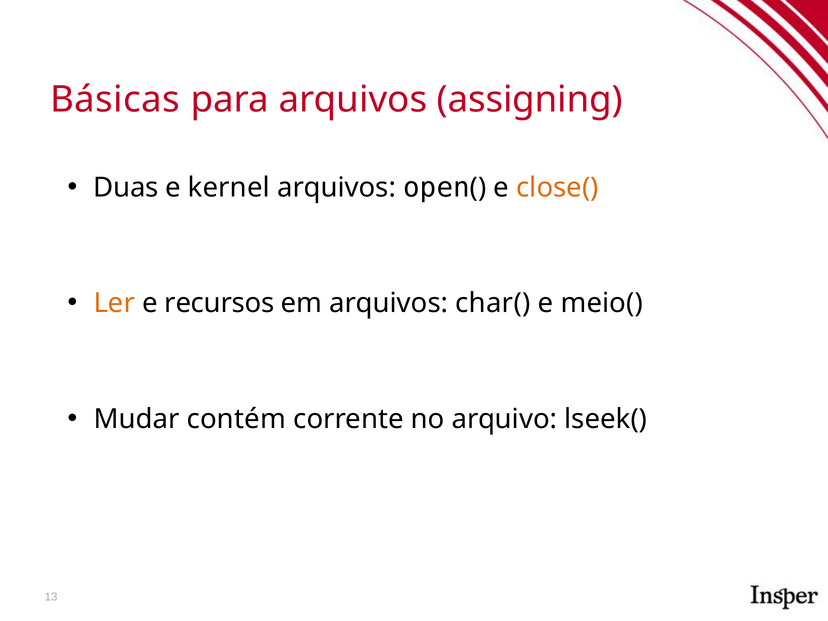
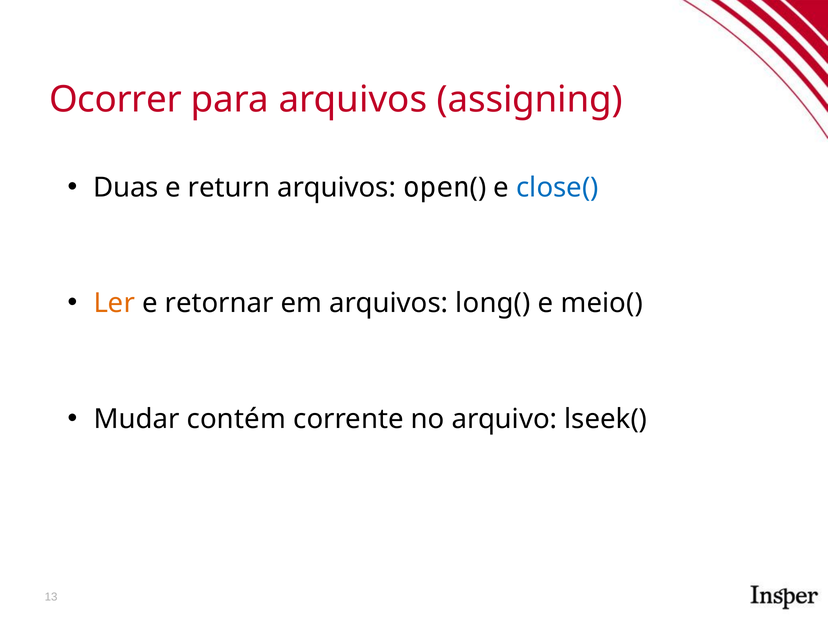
Básicas: Básicas -> Ocorrer (115, 99)
kernel: kernel -> return (229, 187)
close( colour: orange -> blue (557, 187)
recursos: recursos -> retornar (219, 303)
char(: char( -> long( (493, 303)
